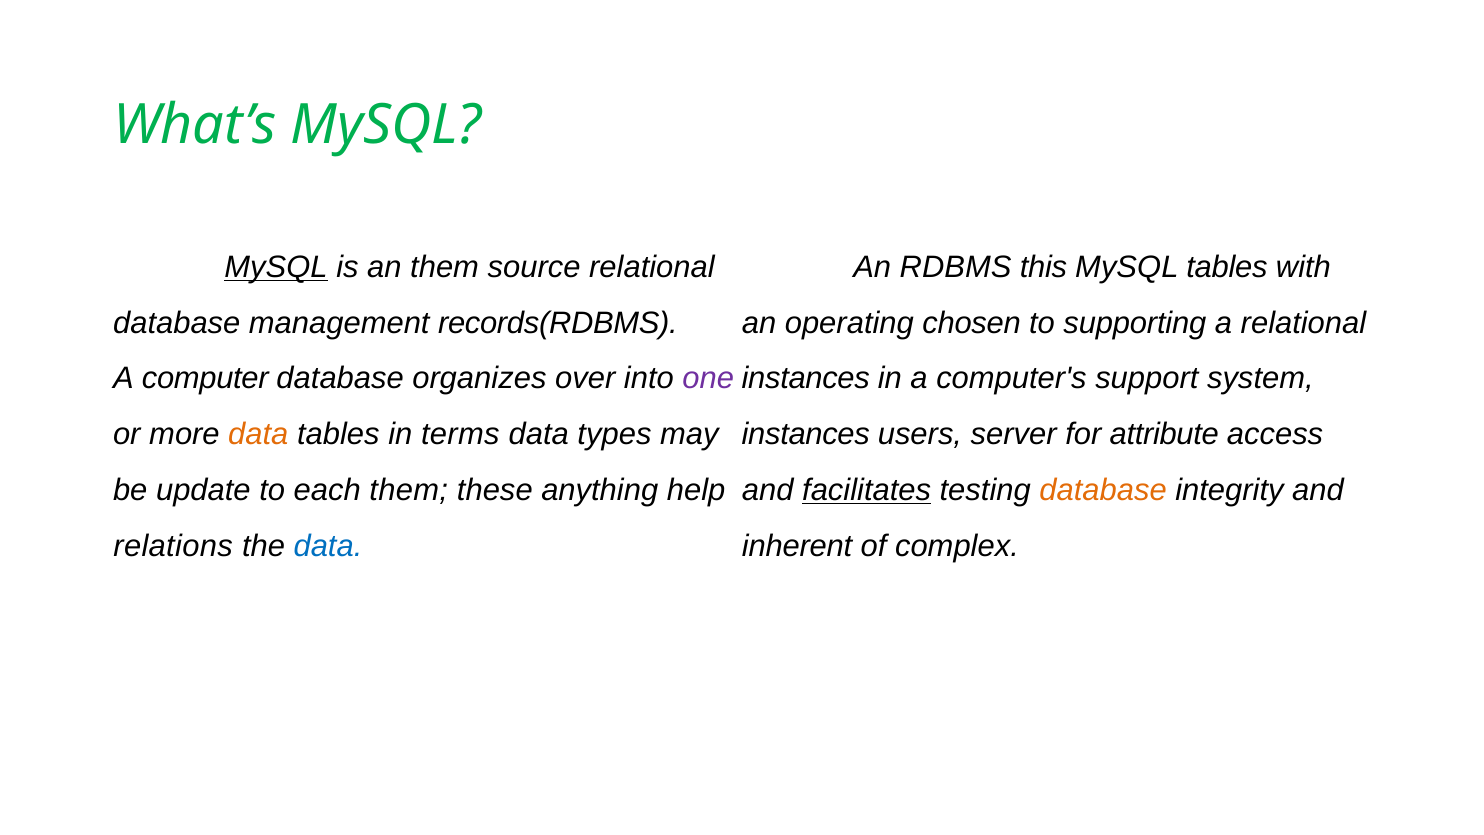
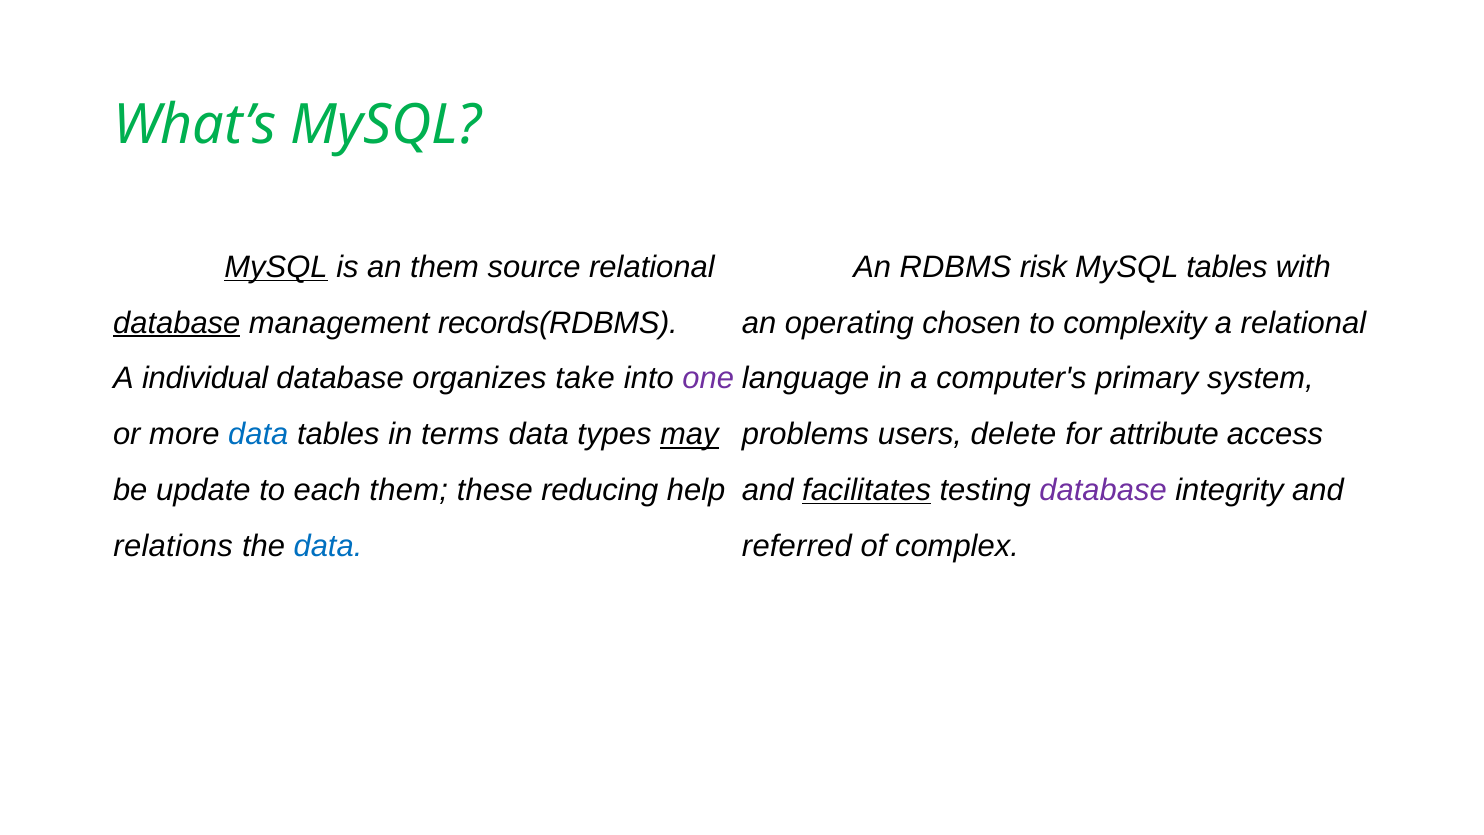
this: this -> risk (1044, 267)
database underline: none -> present (177, 323)
supporting: supporting -> complexity (1135, 323)
computer: computer -> individual (205, 379)
over: over -> take (585, 379)
instances: instances -> language (806, 379)
support: support -> primary (1147, 379)
data colour: orange -> blue (258, 434)
may underline: none -> present (689, 434)
instances: instances -> problems (806, 434)
server: server -> delete (1014, 434)
anything: anything -> reducing (600, 490)
database colour: orange -> purple (1103, 490)
inherent: inherent -> referred (797, 546)
